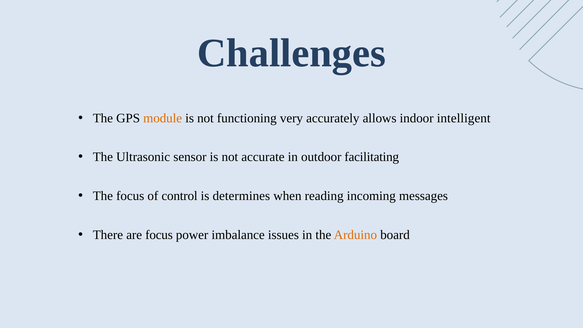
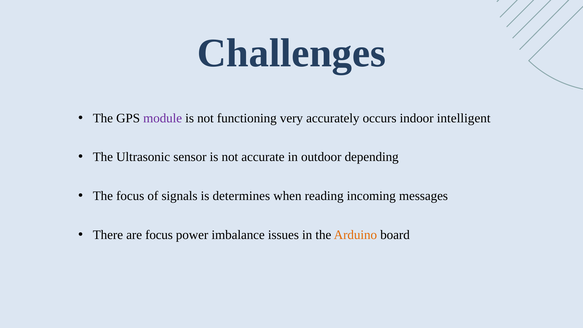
module colour: orange -> purple (163, 118)
allows: allows -> occurs (380, 118)
facilitating: facilitating -> depending (372, 157)
control: control -> signals (179, 196)
